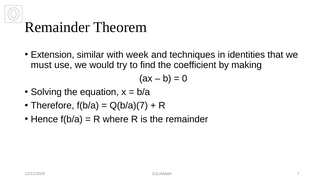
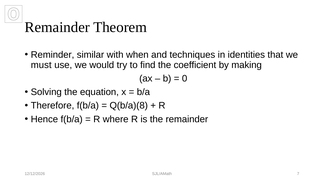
Extension: Extension -> Reminder (53, 55)
week: week -> when (137, 55)
Q(b/a)(7: Q(b/a)(7 -> Q(b/a)(8 (129, 106)
